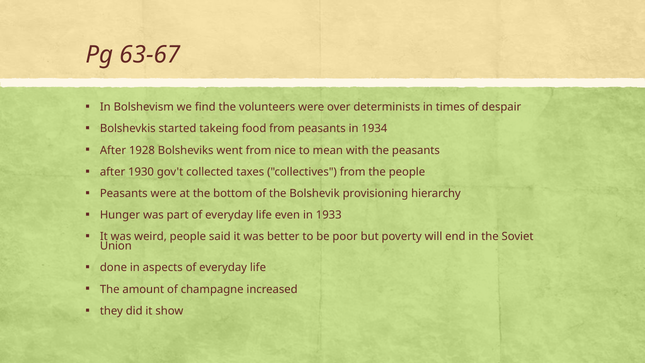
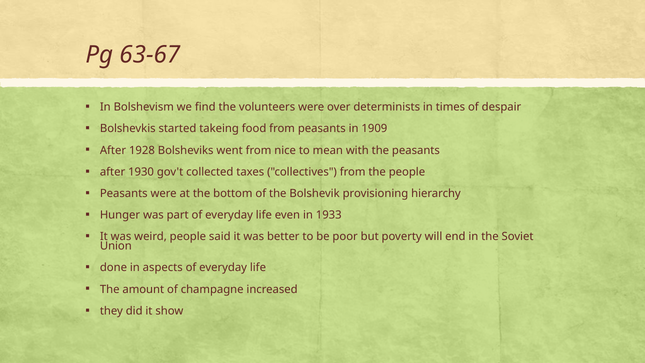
1934: 1934 -> 1909 (374, 129)
